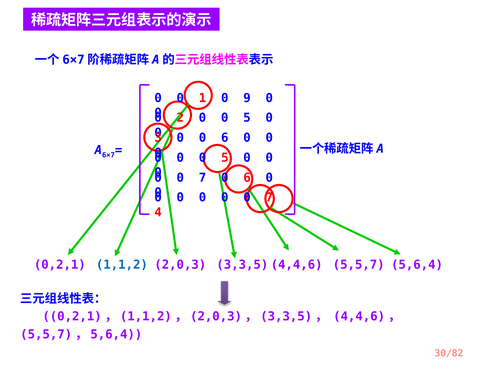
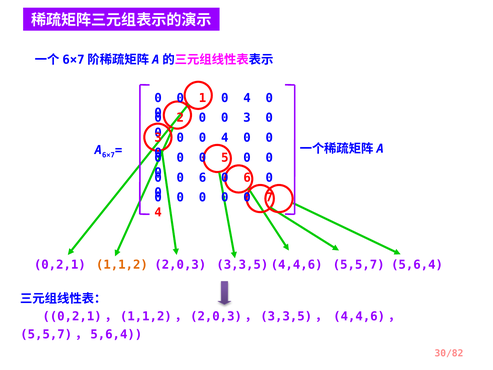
1 0 9: 9 -> 4 (247, 98)
2 0 0 5: 5 -> 3 (247, 118)
0 0 6: 6 -> 4 (225, 138)
7: 7 -> 6 (203, 178)
1,1,2 colour: blue -> orange (122, 265)
